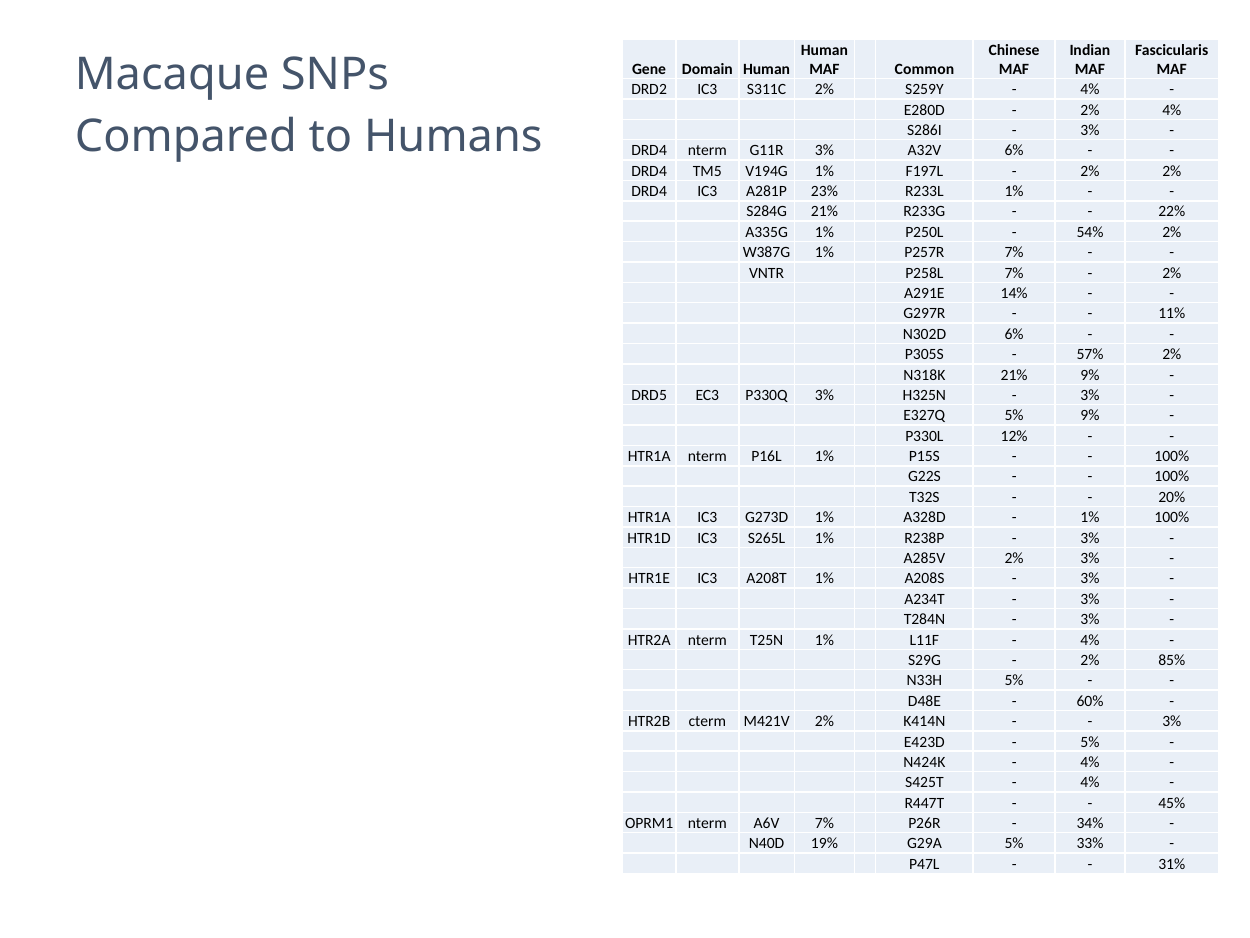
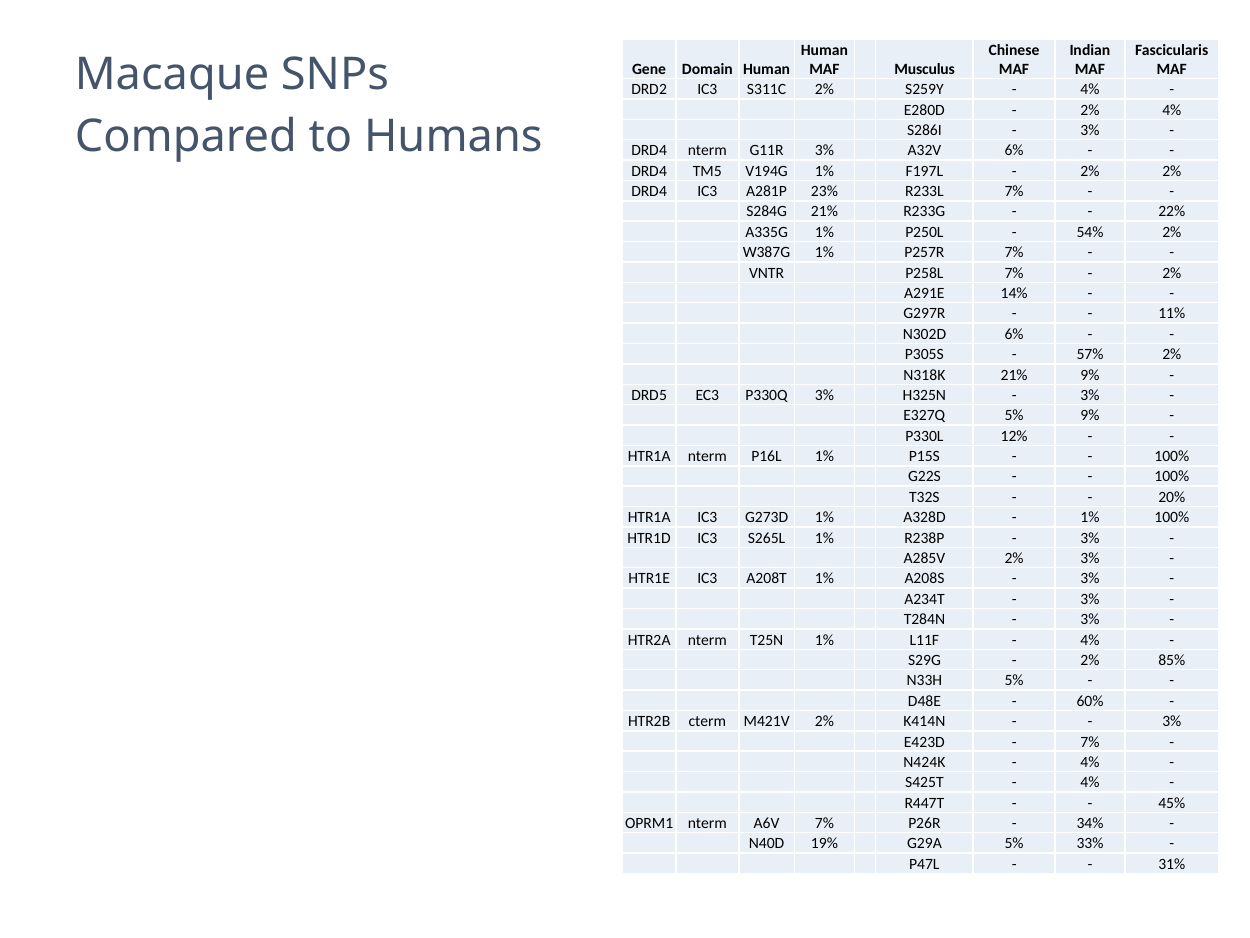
Common: Common -> Musculus (925, 69)
R233L 1%: 1% -> 7% (1014, 191)
5%: 5% -> 7% (1090, 741)
